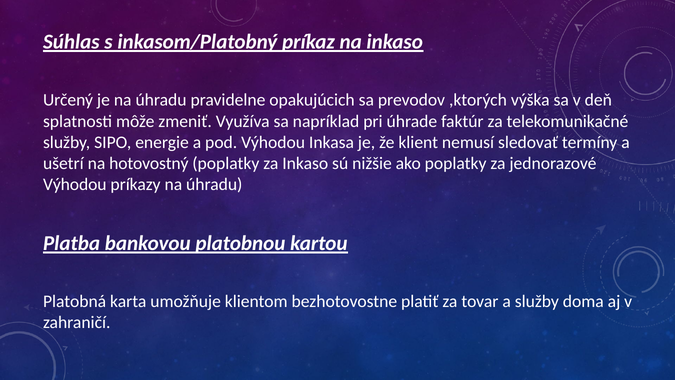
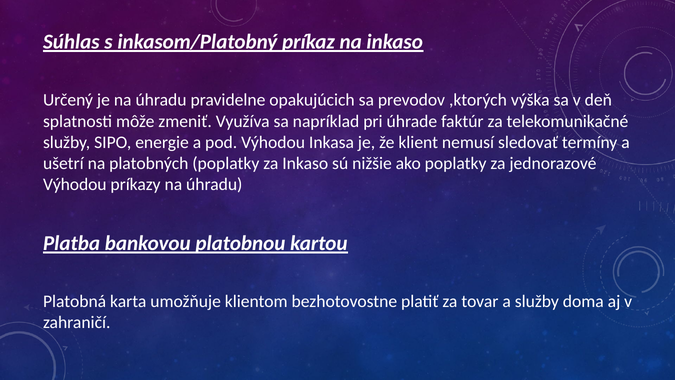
hotovostný: hotovostný -> platobných (149, 163)
